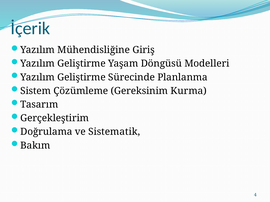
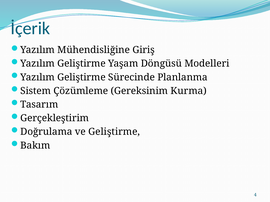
ve Sistematik: Sistematik -> Geliştirme (114, 132)
